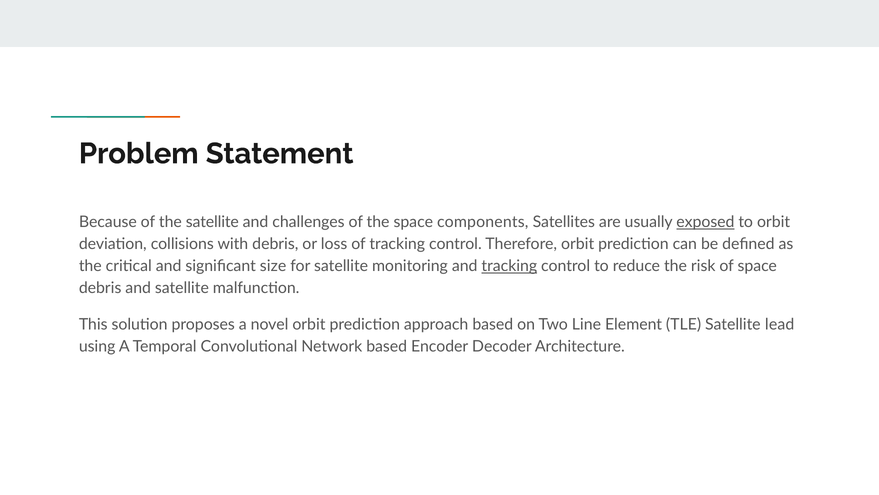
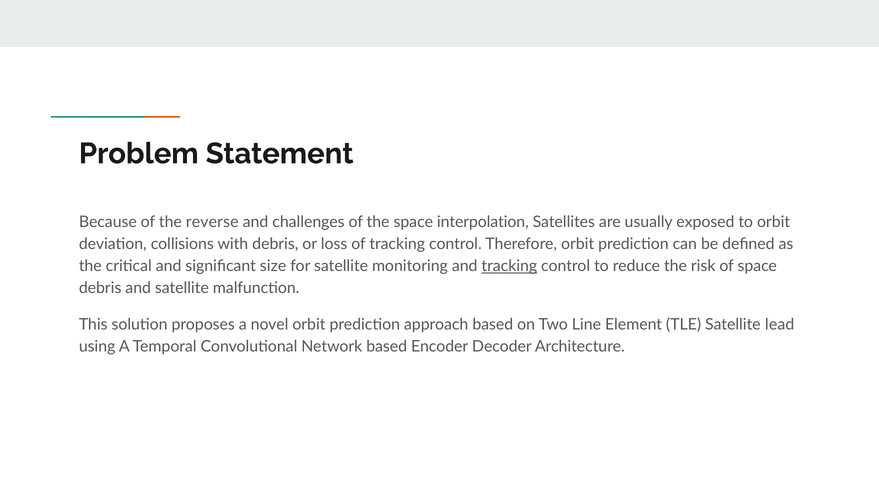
the satellite: satellite -> reverse (212, 222)
components: components -> interpolation (483, 222)
exposed underline: present -> none (705, 222)
